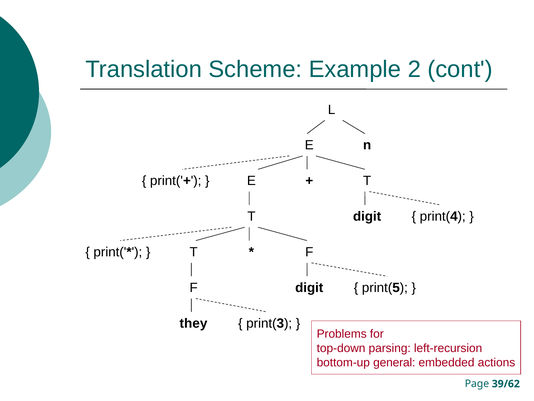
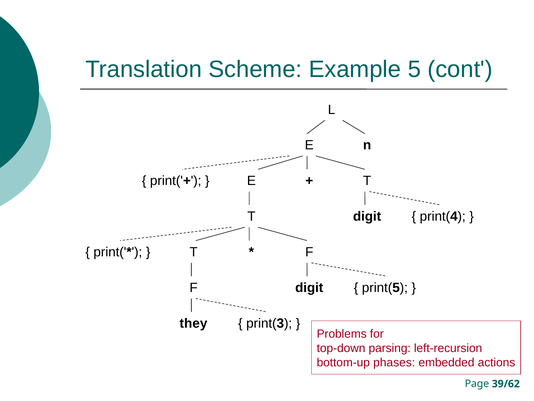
2: 2 -> 5 (414, 69)
general: general -> phases (394, 362)
